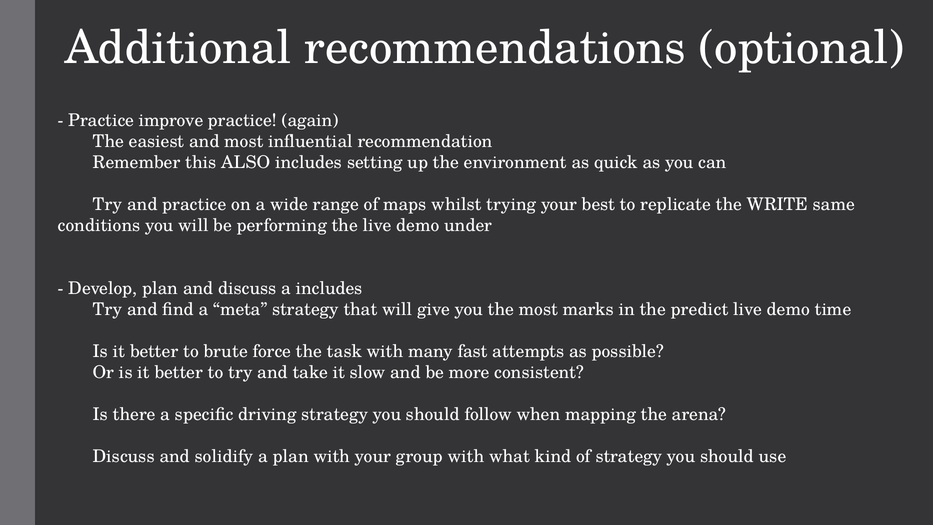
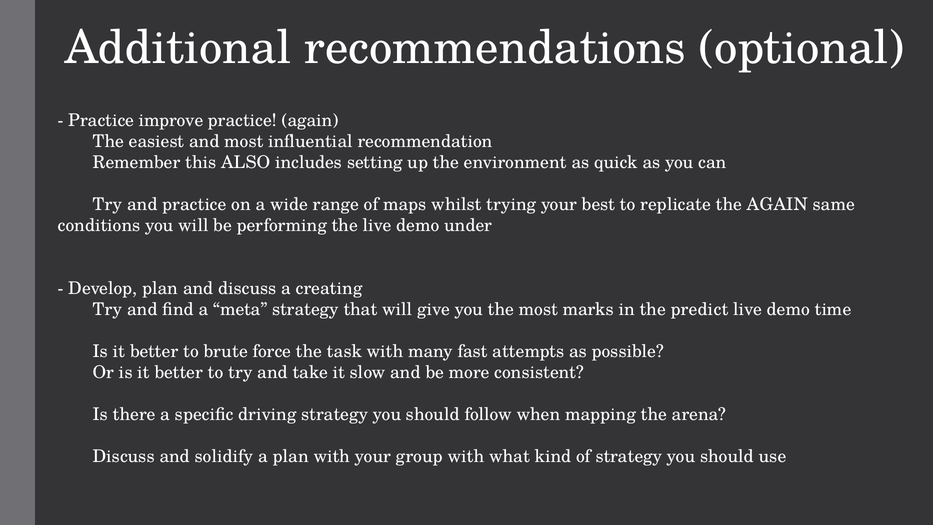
the WRITE: WRITE -> AGAIN (777, 205)
a includes: includes -> creating (329, 289)
